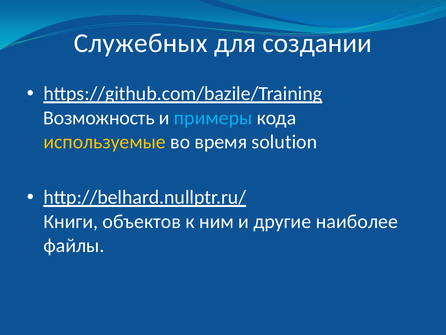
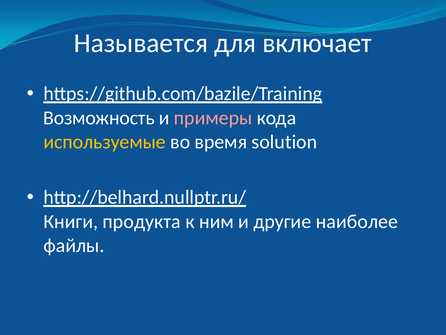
Служебных: Служебных -> Называется (141, 43)
создании: создании -> включает (317, 43)
примеры colour: light blue -> pink (213, 118)
объектов: объектов -> продукта (142, 221)
